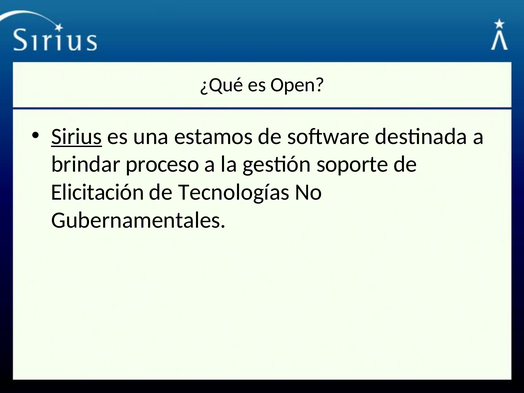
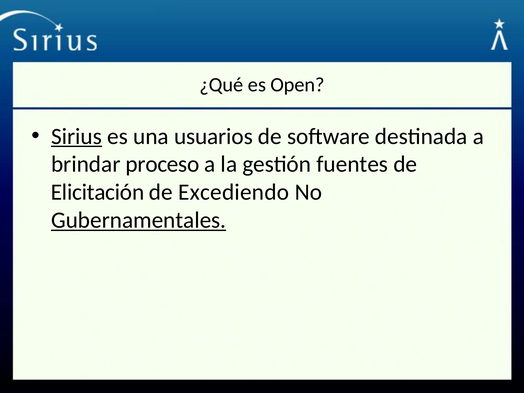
estamos: estamos -> usuarios (213, 136)
soporte: soporte -> fuentes (352, 164)
Tecnologías: Tecnologías -> Excediendo (234, 192)
Gubernamentales underline: none -> present (139, 220)
